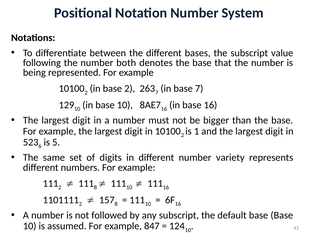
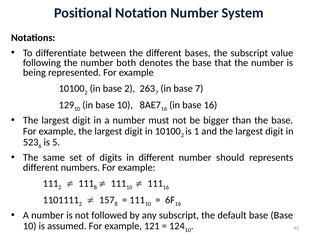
variety: variety -> should (230, 157)
847: 847 -> 121 (152, 226)
